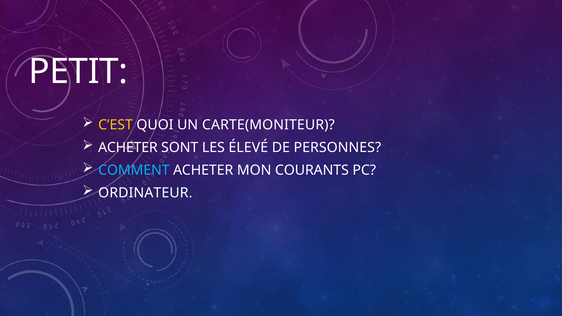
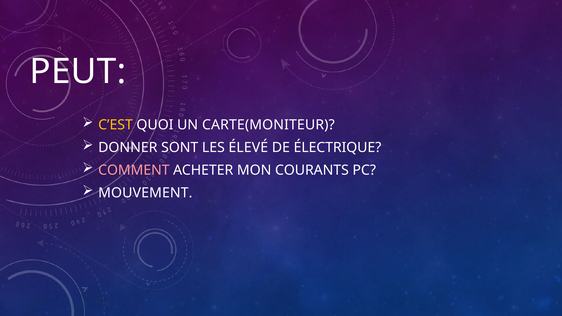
PETIT: PETIT -> PEUT (78, 72)
ACHETER: ACHETER -> DONNER (128, 148)
PERSONNES: PERSONNES -> ÉLECTRIQUE (337, 148)
COMMENT colour: light blue -> pink (134, 170)
ORDINATEUR: ORDINATEUR -> MOUVEMENT (145, 193)
